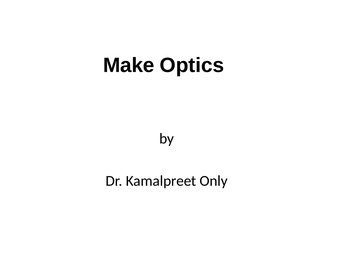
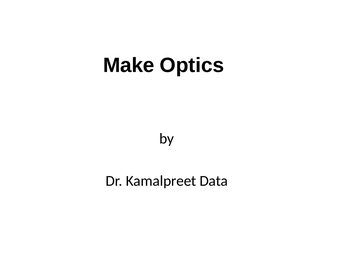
Only: Only -> Data (214, 181)
